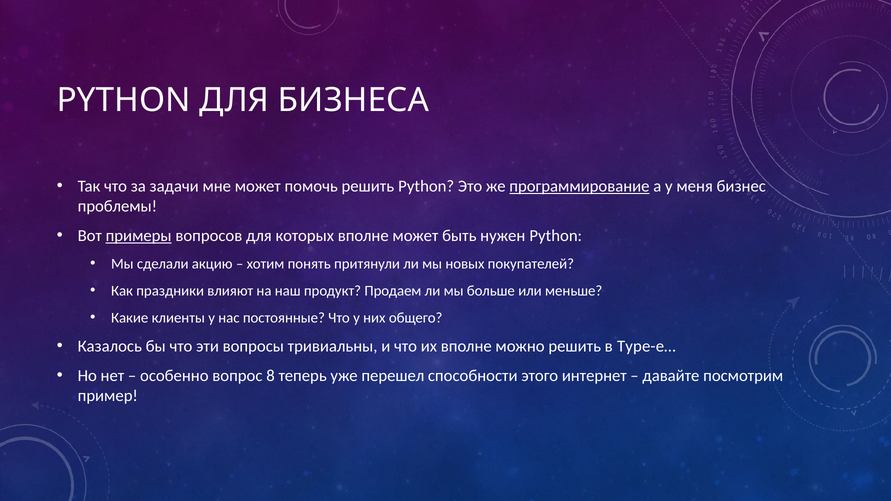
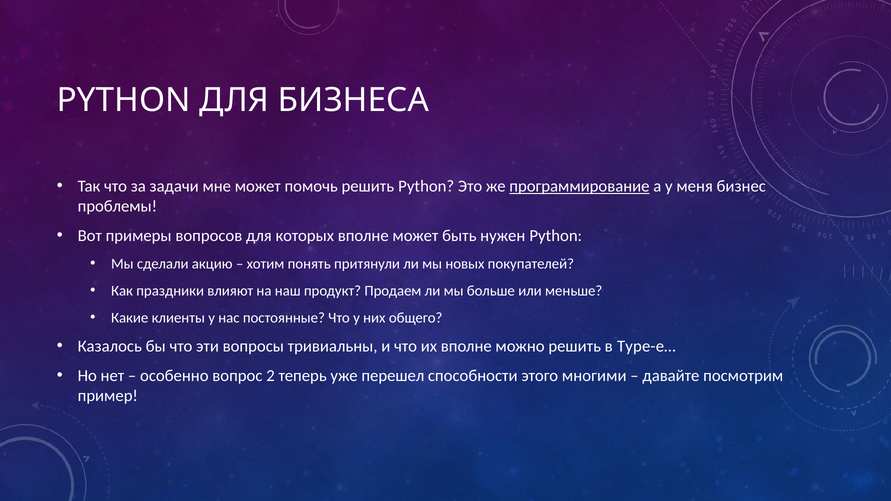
примеры underline: present -> none (139, 236)
8: 8 -> 2 (271, 376)
интернет: интернет -> многими (594, 376)
